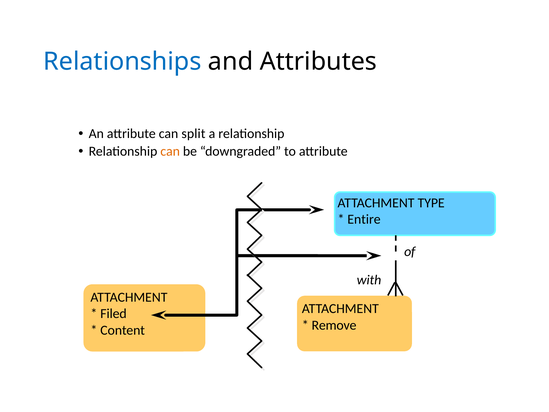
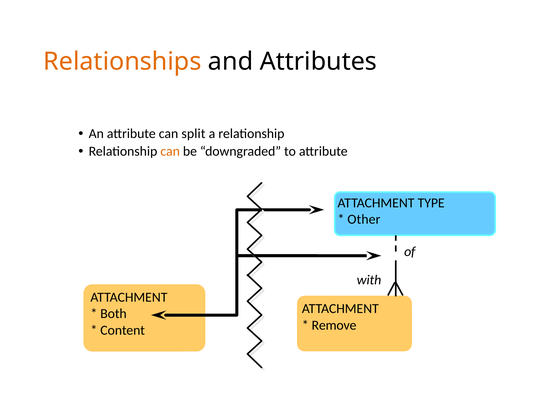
Relationships colour: blue -> orange (122, 62)
Entire: Entire -> Other (364, 219)
Filed: Filed -> Both (113, 313)
